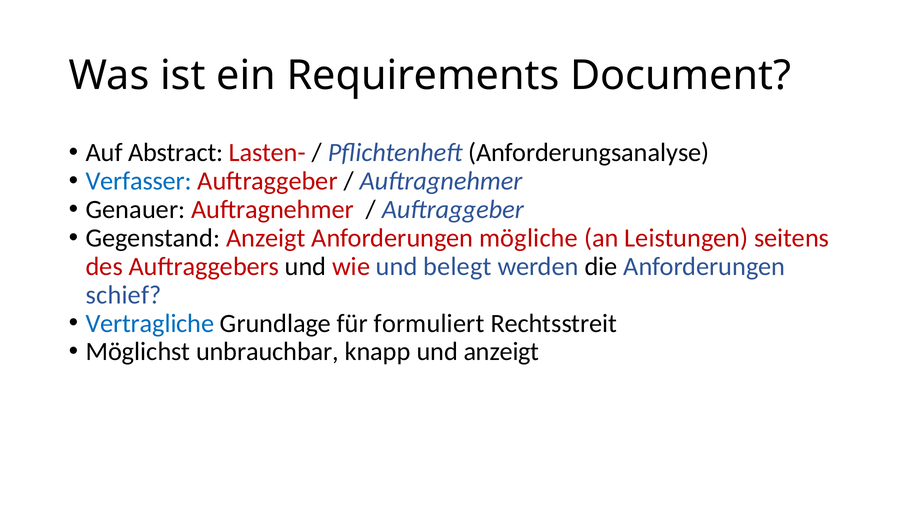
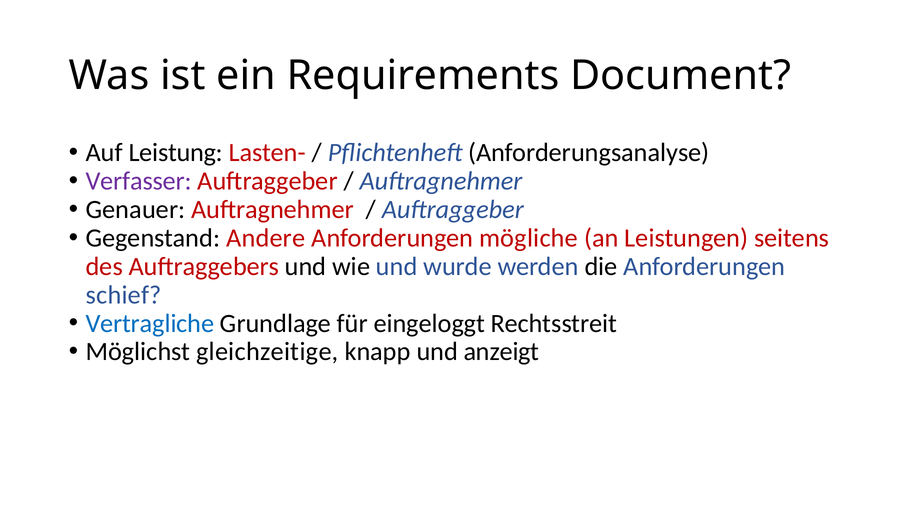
Abstract: Abstract -> Leistung (176, 153)
Verfasser colour: blue -> purple (139, 181)
Gegenstand Anzeigt: Anzeigt -> Andere (266, 238)
wie colour: red -> black (351, 266)
belegt: belegt -> wurde (458, 266)
formuliert: formuliert -> eingeloggt (429, 323)
unbrauchbar: unbrauchbar -> gleichzeitige (267, 352)
